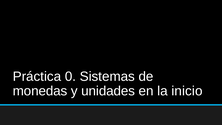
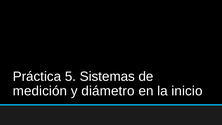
0: 0 -> 5 (70, 76)
monedas: monedas -> medición (40, 91)
unidades: unidades -> diámetro (108, 91)
